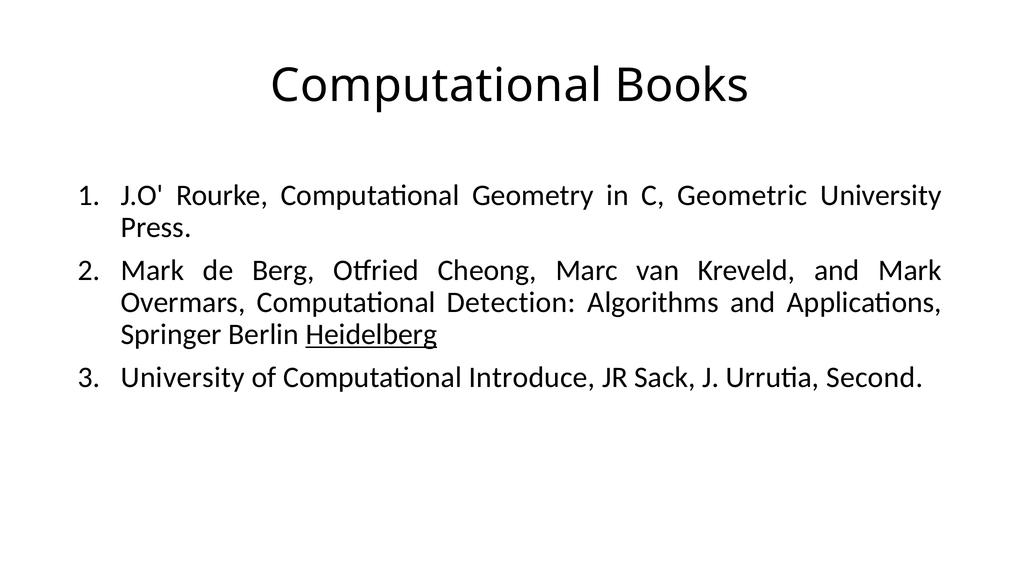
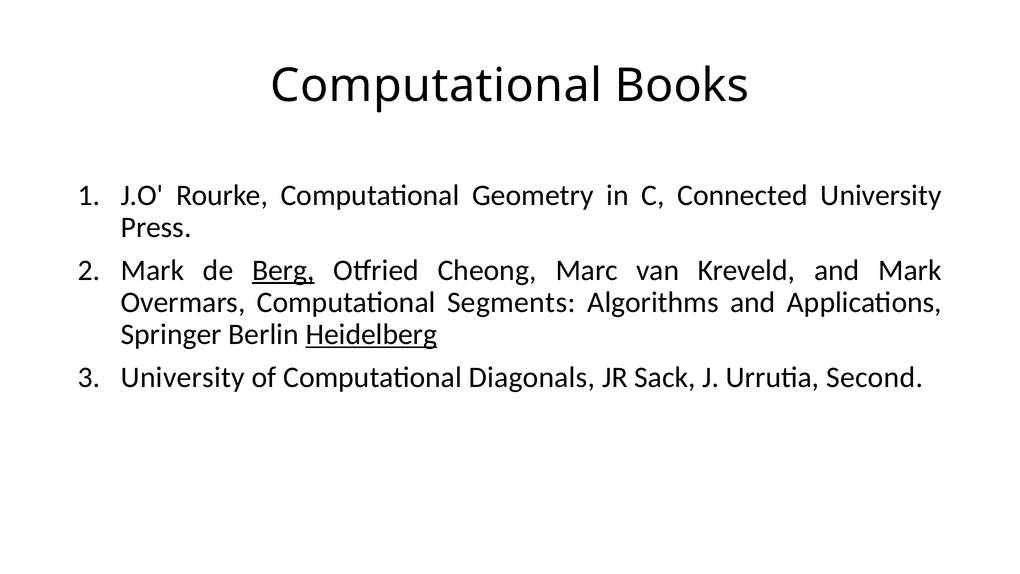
Geometric: Geometric -> Connected (742, 195)
Berg underline: none -> present (283, 270)
Detection: Detection -> Segments (511, 302)
Introduce: Introduce -> Diagonals (532, 377)
